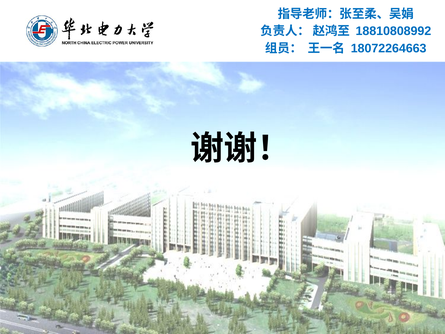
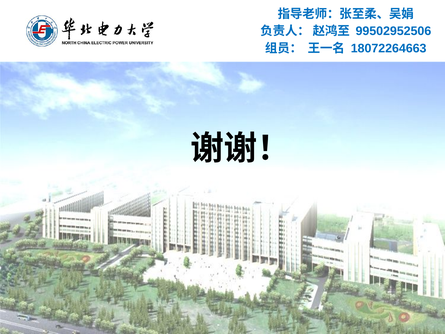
18810808992: 18810808992 -> 99502952506 (393, 31)
